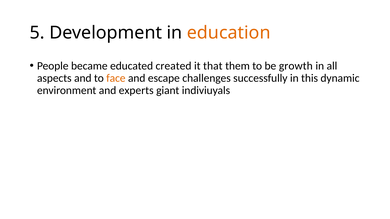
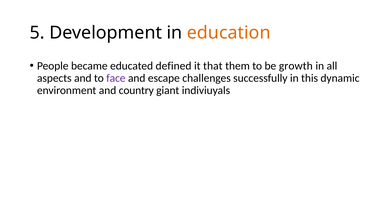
created: created -> defined (174, 66)
face colour: orange -> purple (116, 78)
experts: experts -> country (136, 91)
